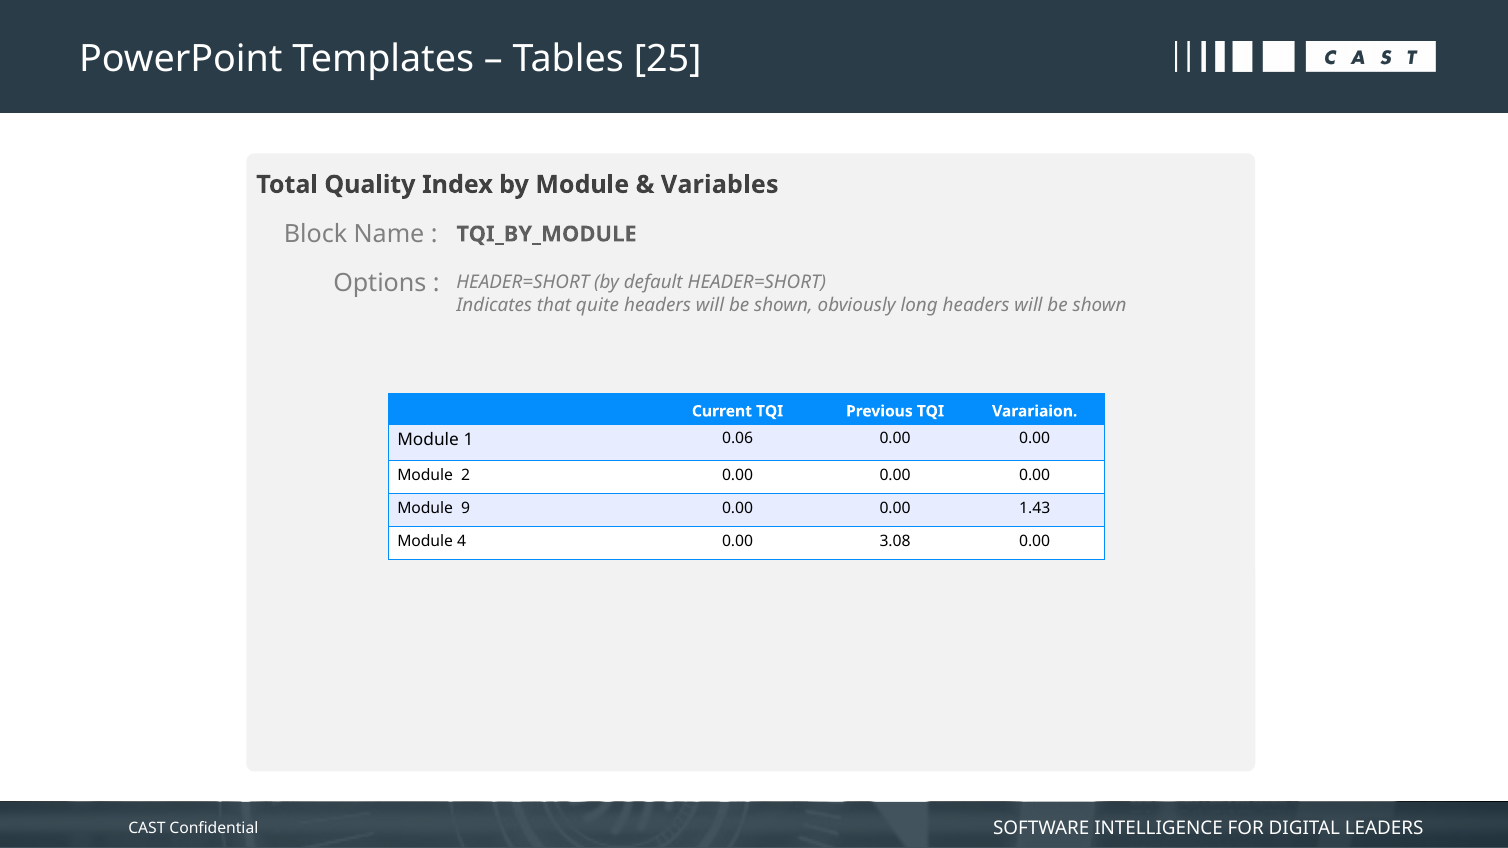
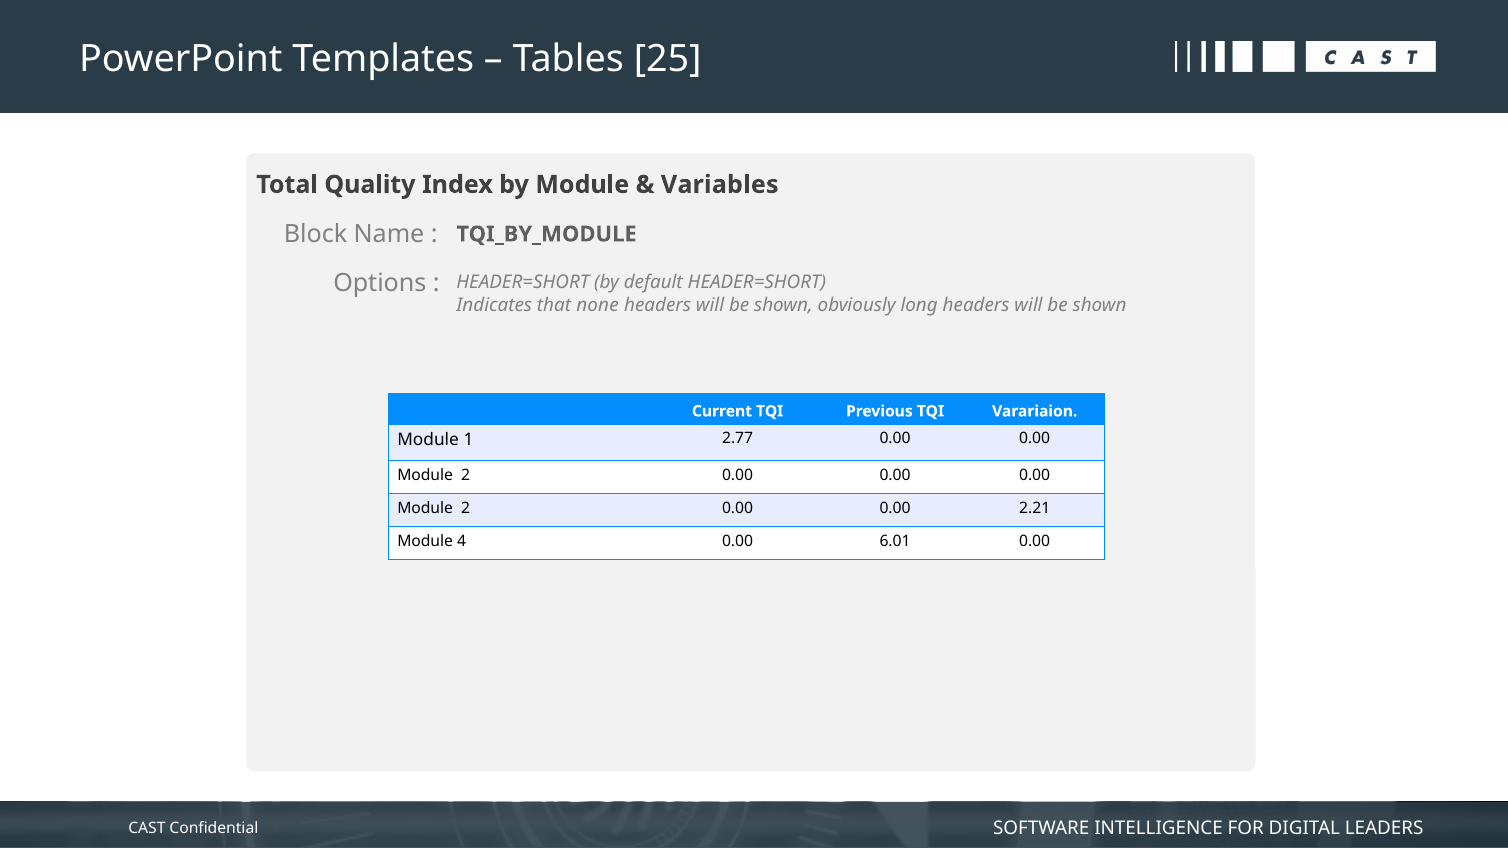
quite: quite -> none (597, 305)
0.06: 0.06 -> 2.77 (738, 439)
9: 9 -> 2 (466, 508)
1.43: 1.43 -> 2.21 (1035, 508)
3.08: 3.08 -> 6.01 (895, 542)
